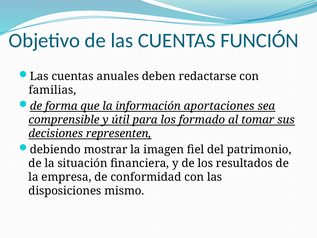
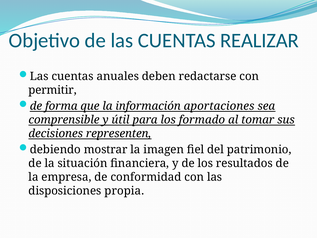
FUNCIÓN: FUNCIÓN -> REALIZAR (260, 40)
familias: familias -> permitir (53, 90)
mismo: mismo -> propia (124, 191)
